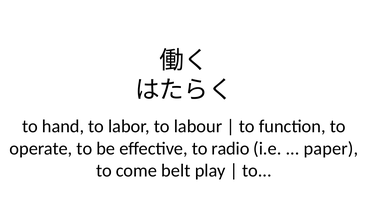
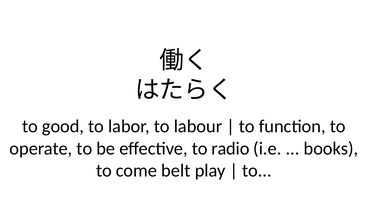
hand: hand -> good (63, 126)
paper: paper -> books (331, 148)
